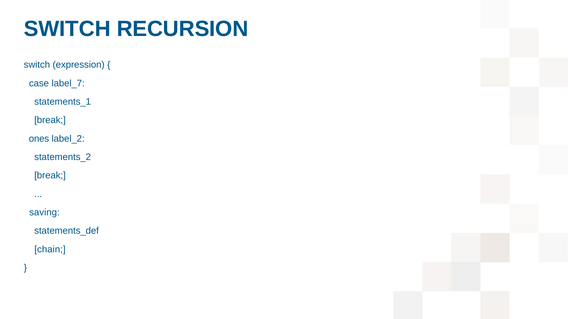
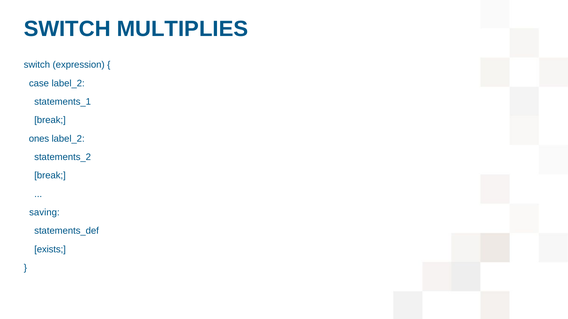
RECURSION: RECURSION -> MULTIPLIES (182, 29)
case label_7: label_7 -> label_2 (68, 83)
chain: chain -> exists (50, 250)
